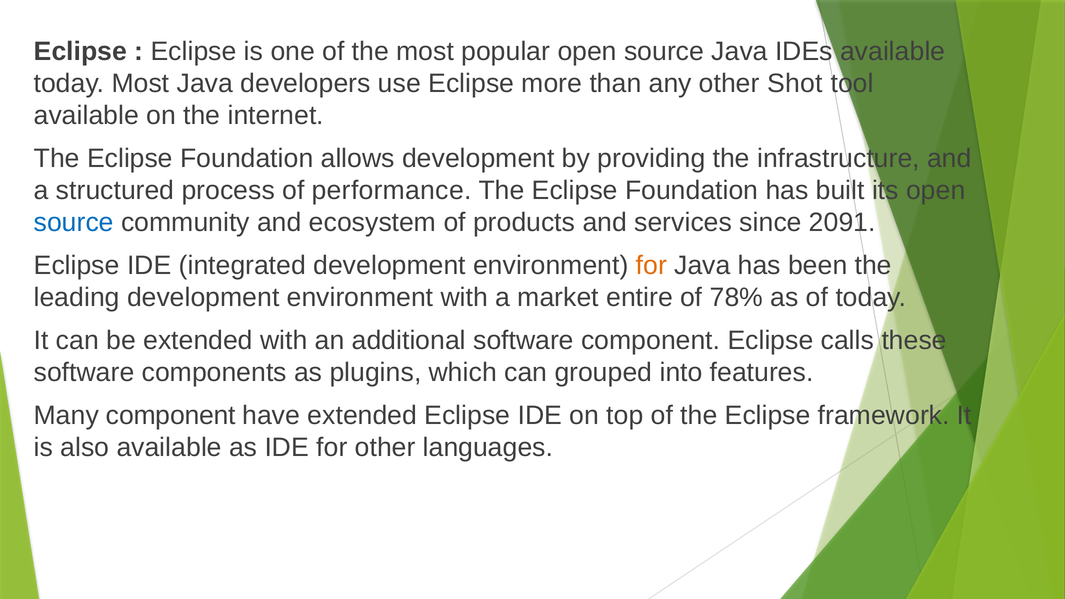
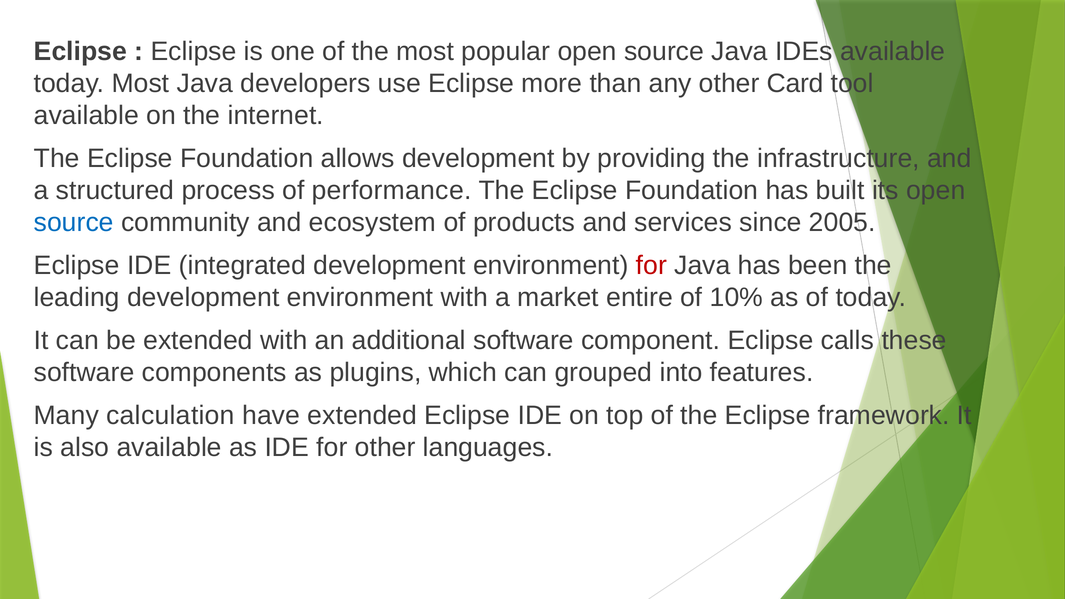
Shot: Shot -> Card (795, 83)
2091: 2091 -> 2005 (842, 222)
for colour: orange -> red (651, 265)
78%: 78% -> 10% (736, 297)
Many component: component -> calculation (170, 415)
